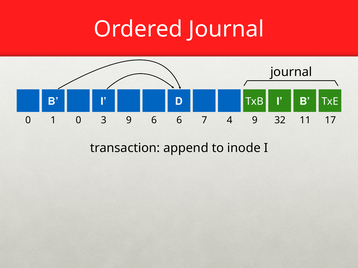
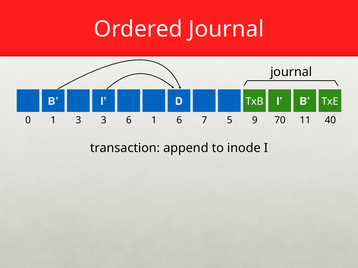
1 0: 0 -> 3 (78, 120)
3 9: 9 -> 6 (129, 120)
0 6: 6 -> 1 (154, 120)
4: 4 -> 5 (230, 120)
32: 32 -> 70 (280, 120)
17: 17 -> 40 (330, 120)
